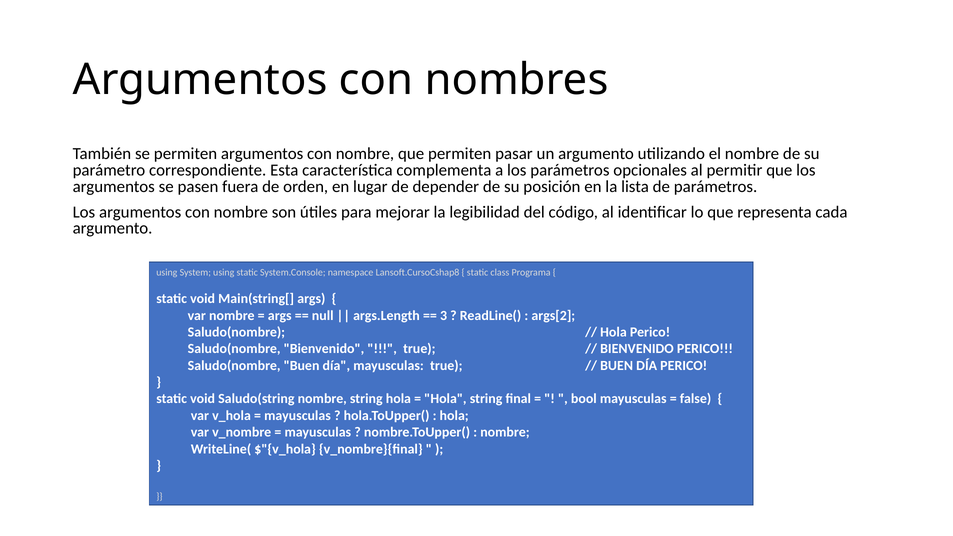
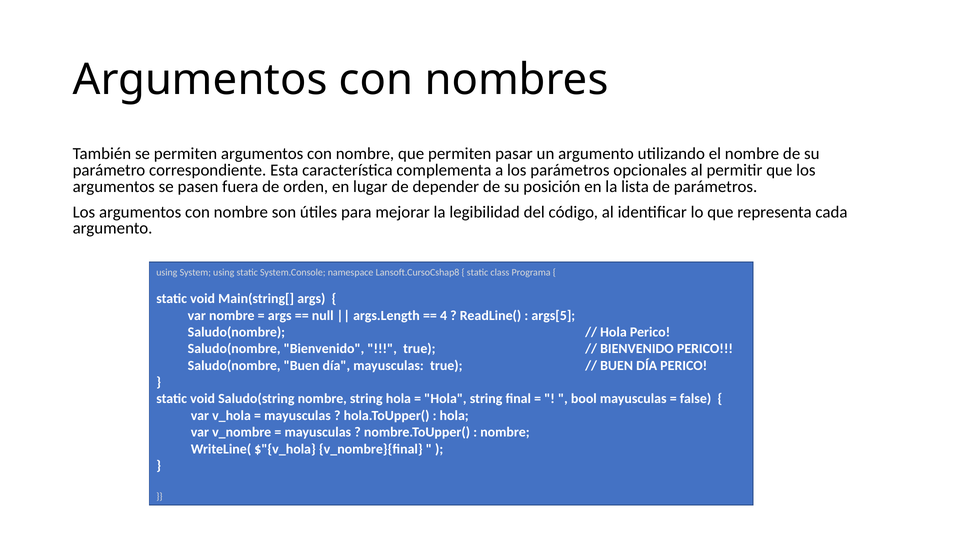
3: 3 -> 4 (444, 315)
args[2: args[2 -> args[5 (553, 315)
